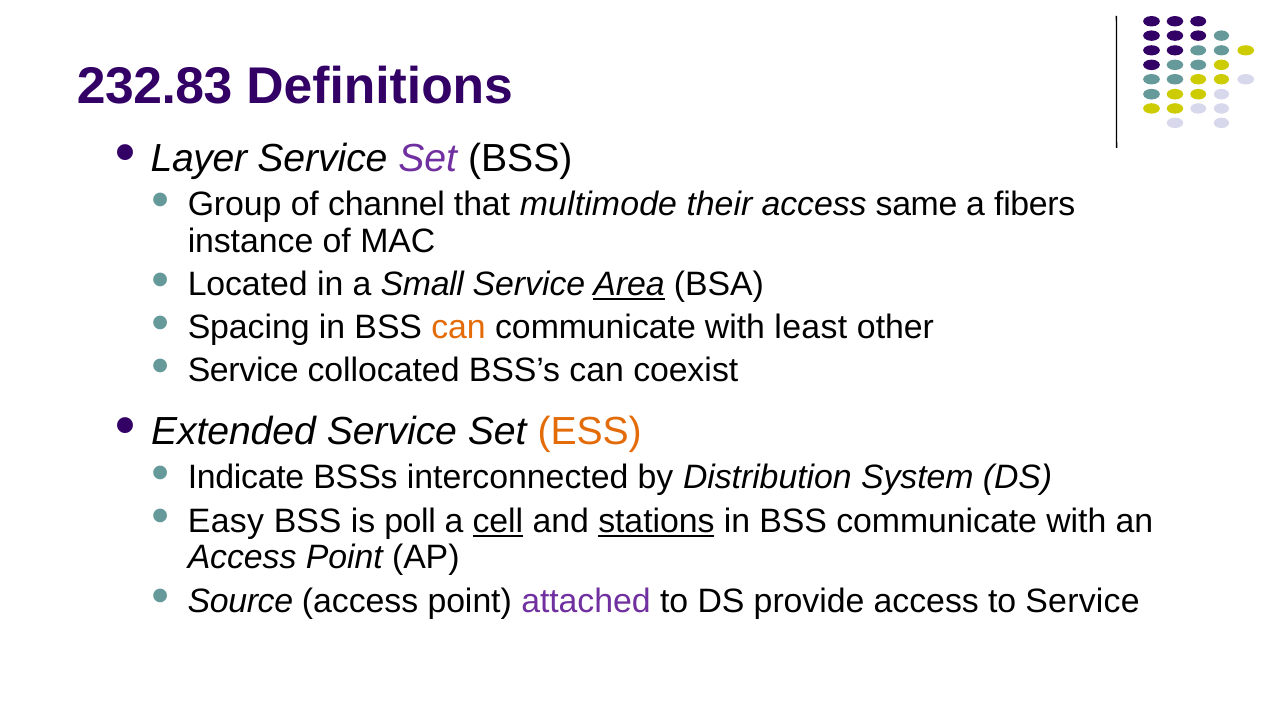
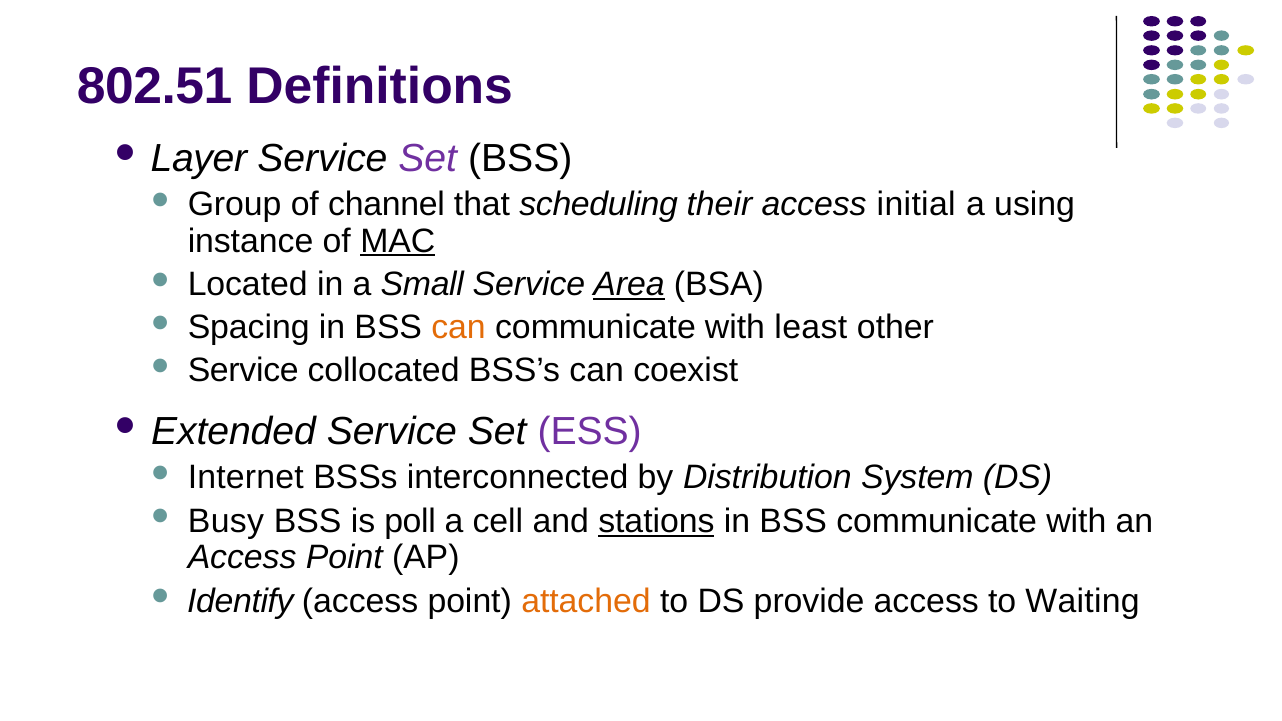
232.83: 232.83 -> 802.51 (155, 86)
multimode: multimode -> scheduling (599, 204)
same: same -> initial (916, 204)
fibers: fibers -> using (1035, 204)
MAC underline: none -> present (398, 241)
ESS colour: orange -> purple (590, 432)
Indicate: Indicate -> Internet (246, 478)
Easy: Easy -> Busy (226, 521)
cell underline: present -> none (498, 521)
Source: Source -> Identify (240, 601)
attached colour: purple -> orange (586, 601)
to Service: Service -> Waiting (1083, 601)
